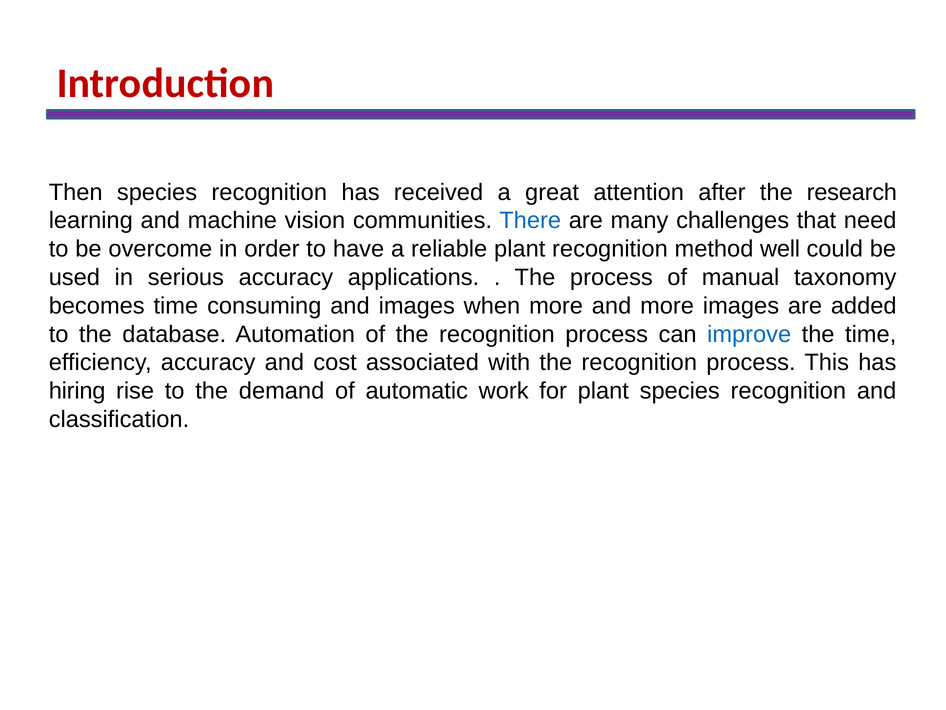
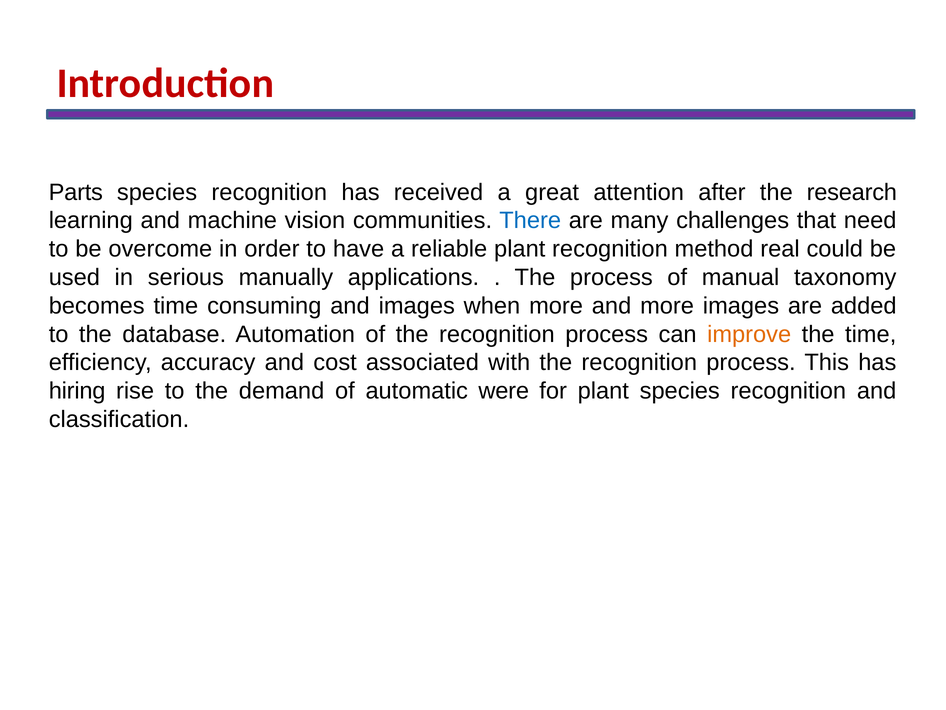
Then: Then -> Parts (76, 192)
well: well -> real (780, 249)
serious accuracy: accuracy -> manually (286, 277)
improve colour: blue -> orange (749, 334)
work: work -> were (504, 391)
